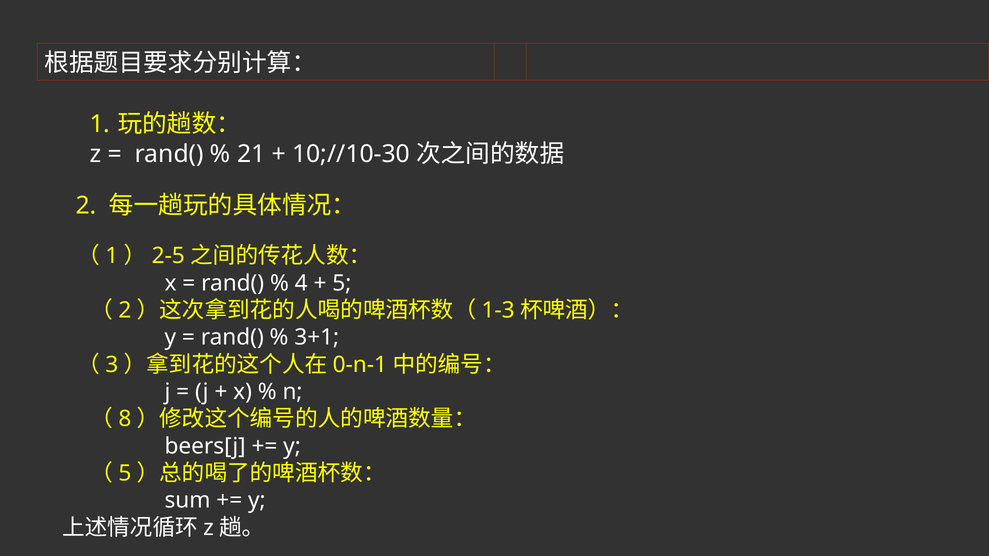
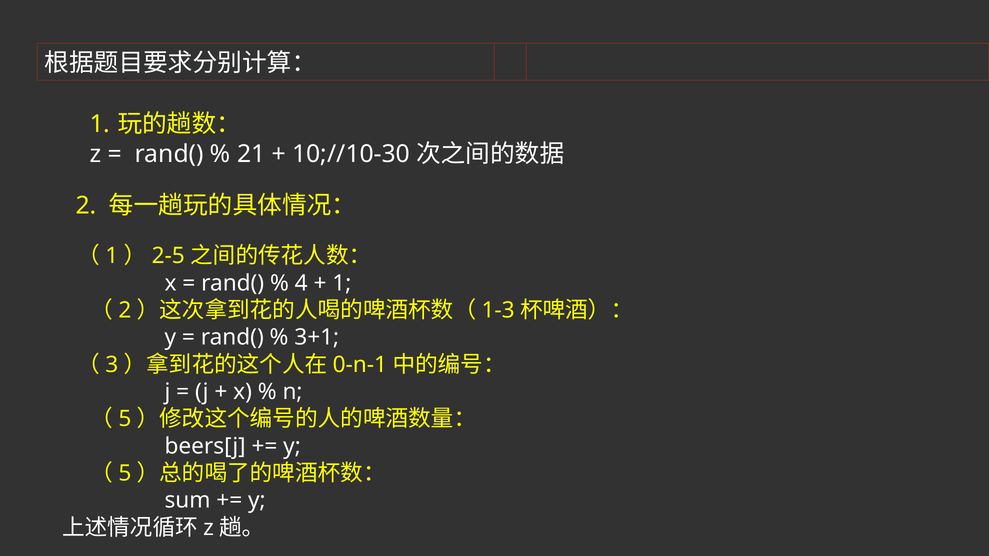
5: 5 -> 1 (342, 283)
8: 8 -> 5 (125, 419)
